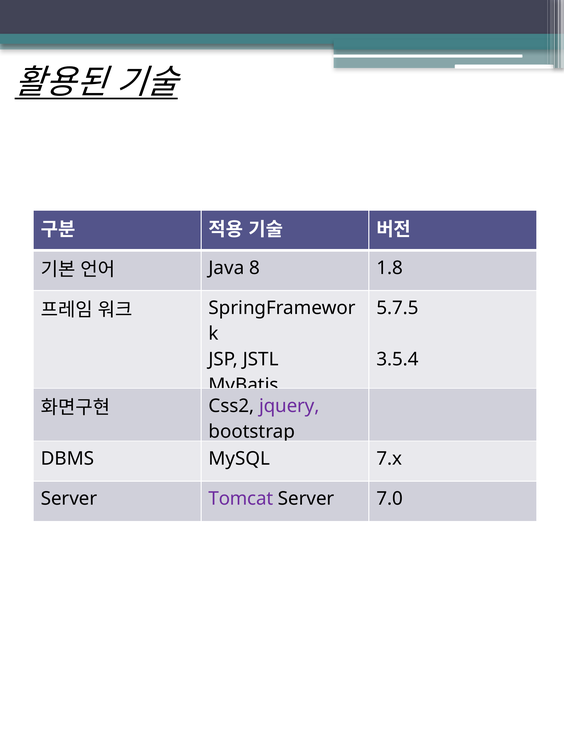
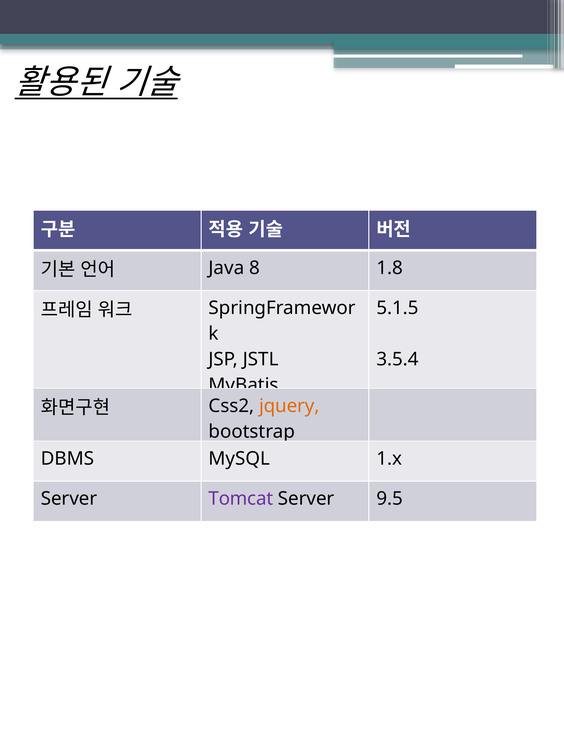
5.7.5: 5.7.5 -> 5.1.5 (398, 308)
jquery colour: purple -> orange (289, 406)
7.x: 7.x -> 1.x (389, 459)
7.0: 7.0 -> 9.5 (390, 499)
